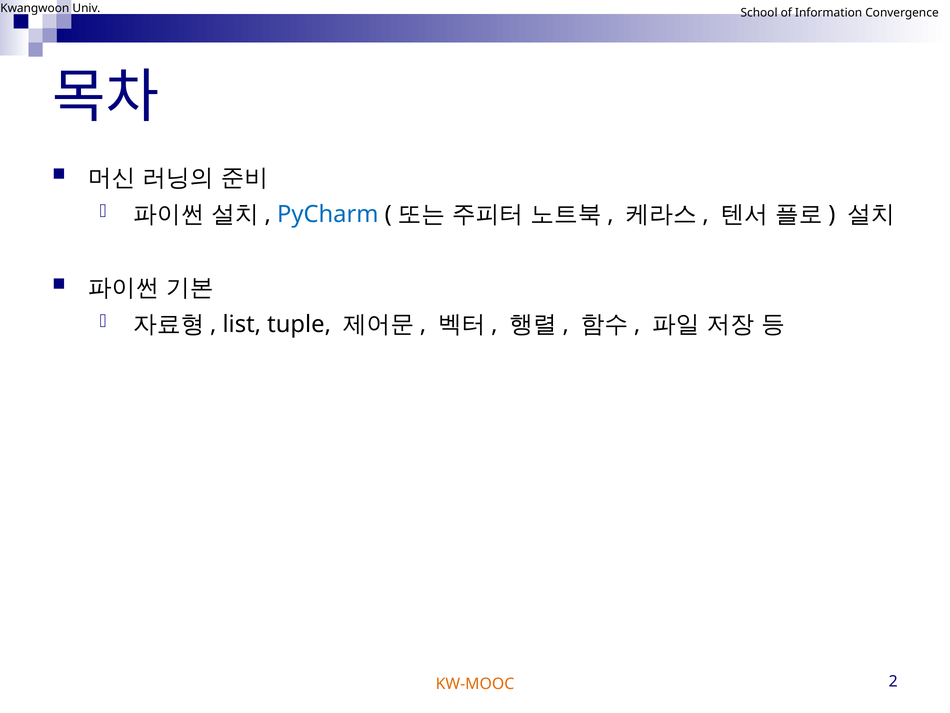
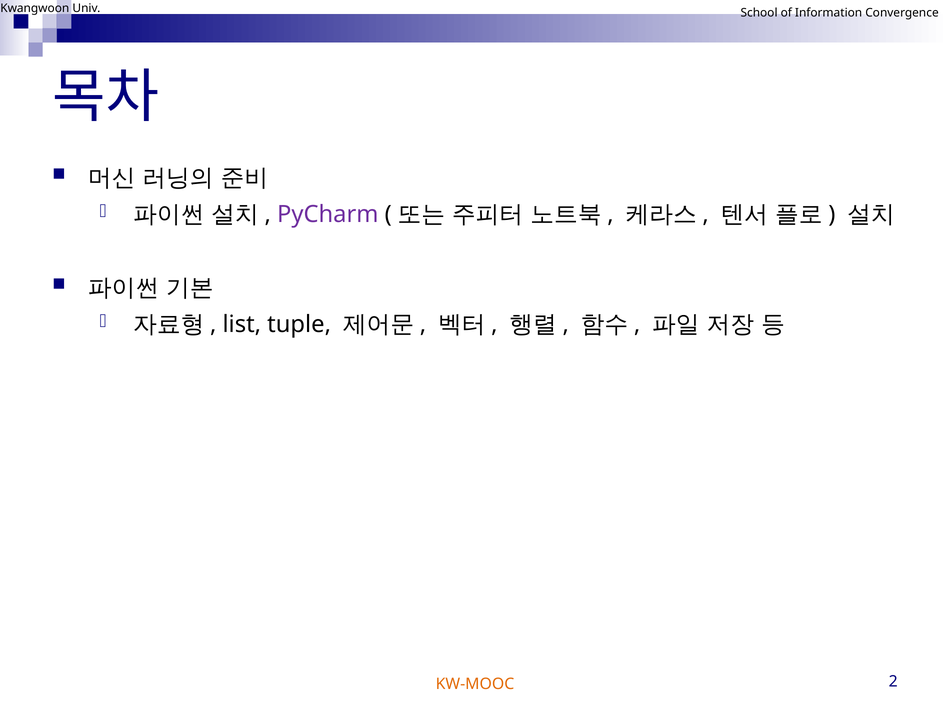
PyCharm colour: blue -> purple (328, 214)
